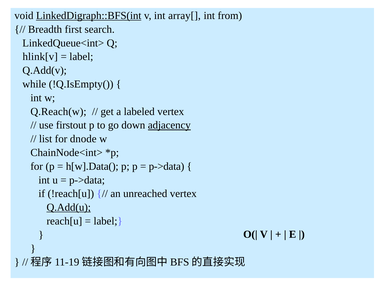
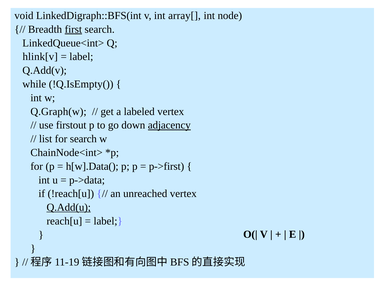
LinkedDigraph::BFS(int underline: present -> none (89, 16)
from: from -> node (230, 16)
first underline: none -> present (73, 29)
Q.Reach(w: Q.Reach(w -> Q.Graph(w (58, 111)
for dnode: dnode -> search (83, 139)
p->data: p->data -> p->first (167, 166)
